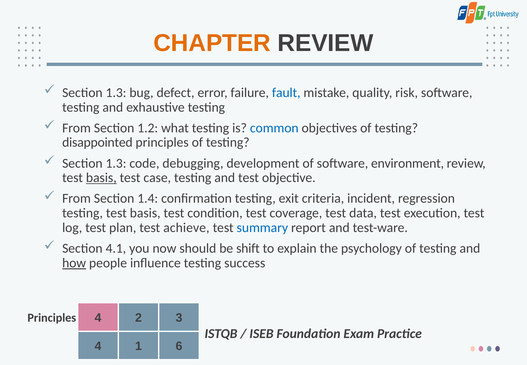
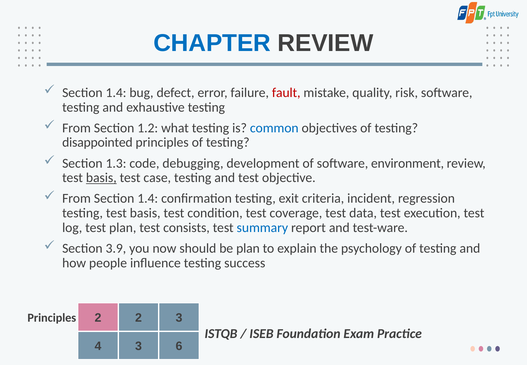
CHAPTER colour: orange -> blue (212, 43)
1.3: 1.3 -> 1.4 (116, 93)
fault colour: blue -> red (286, 93)
achieve: achieve -> consists (186, 228)
4.1: 4.1 -> 3.9 (116, 248)
be shift: shift -> plan (248, 248)
how underline: present -> none (74, 263)
Principles 4: 4 -> 2 (98, 318)
4 1: 1 -> 3 (138, 346)
